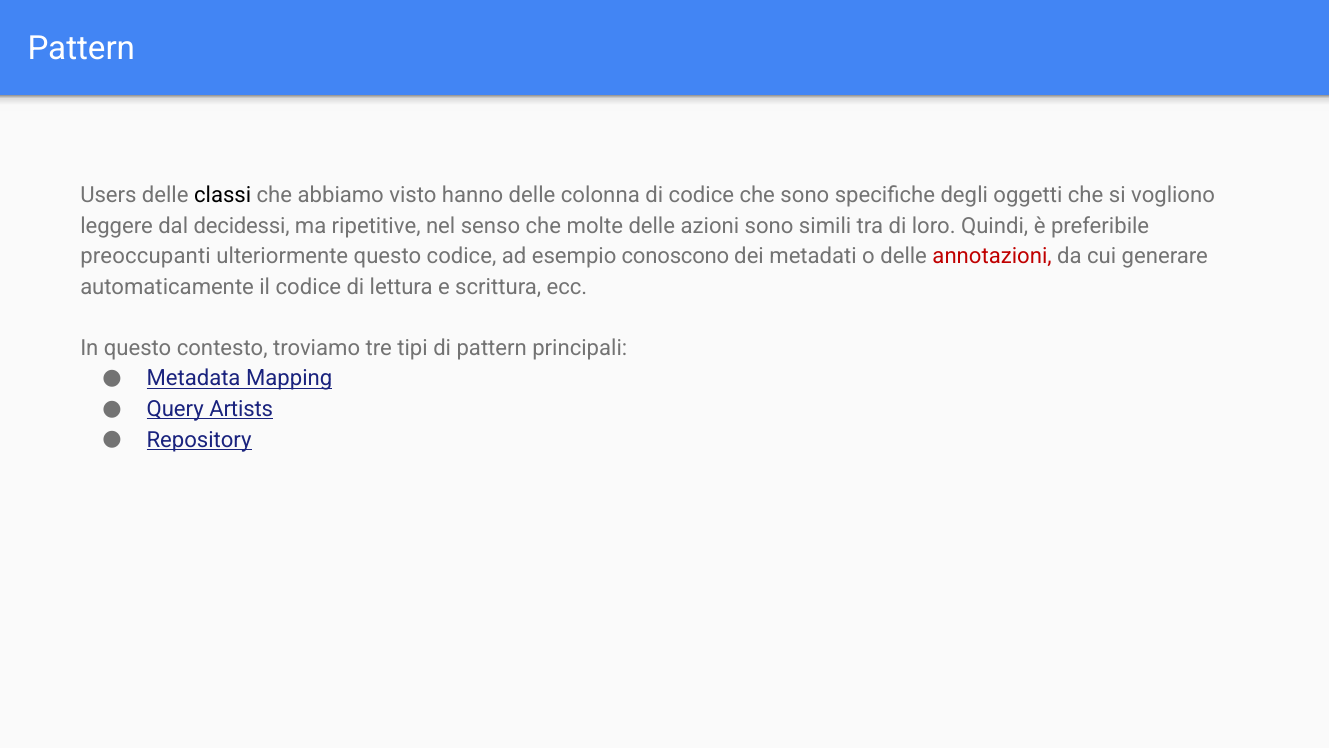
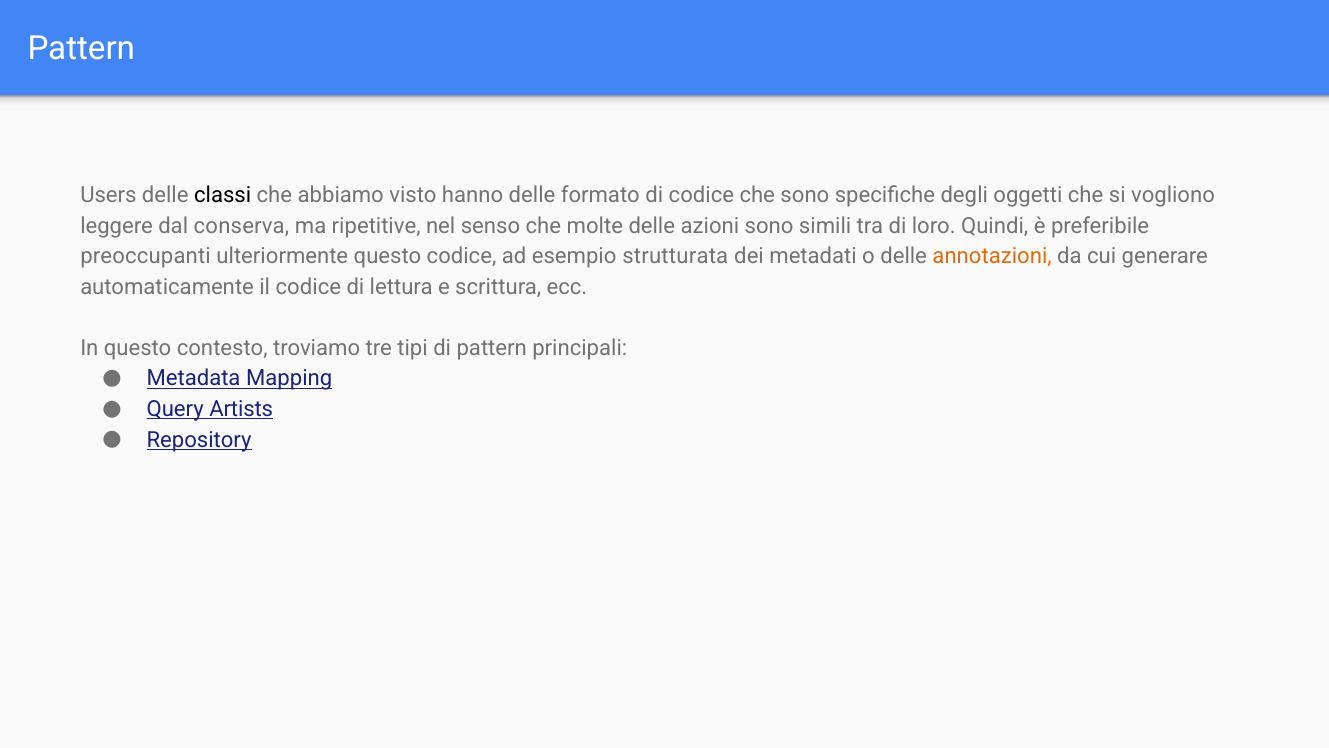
colonna: colonna -> formato (600, 195)
decidessi: decidessi -> conserva (241, 226)
conoscono: conoscono -> strutturata (675, 256)
annotazioni colour: red -> orange (992, 256)
